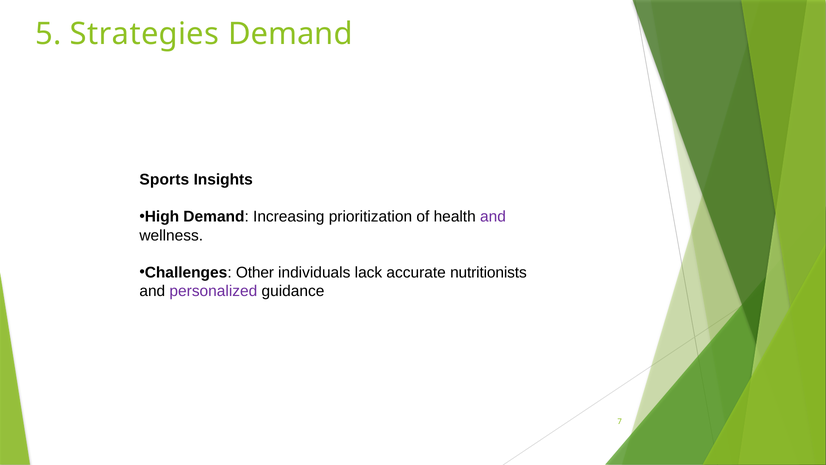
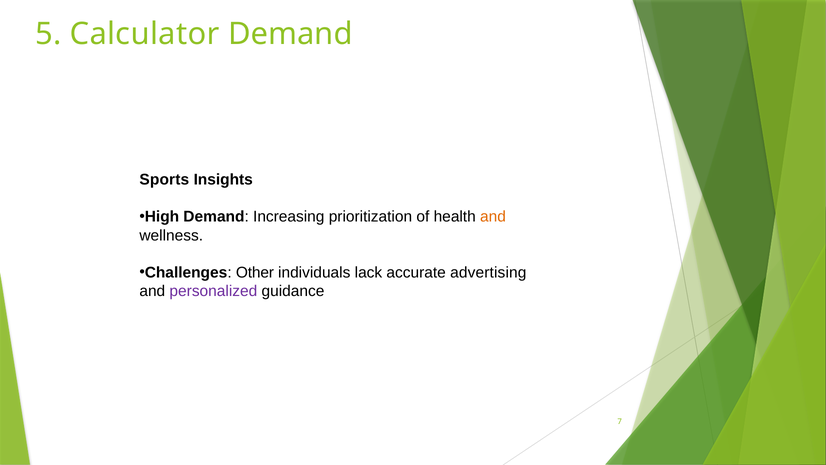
Strategies: Strategies -> Calculator (145, 34)
and colour: purple -> orange (493, 217)
nutritionists: nutritionists -> advertising (488, 272)
